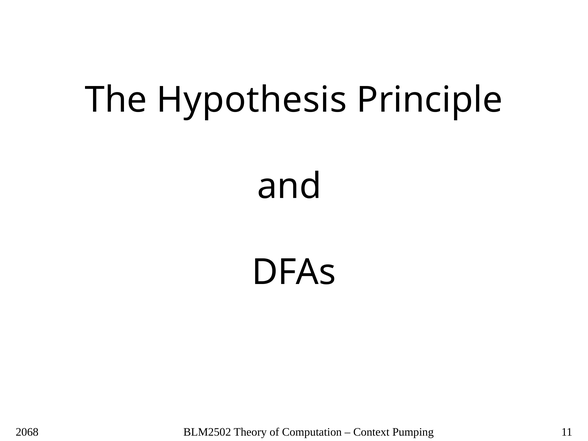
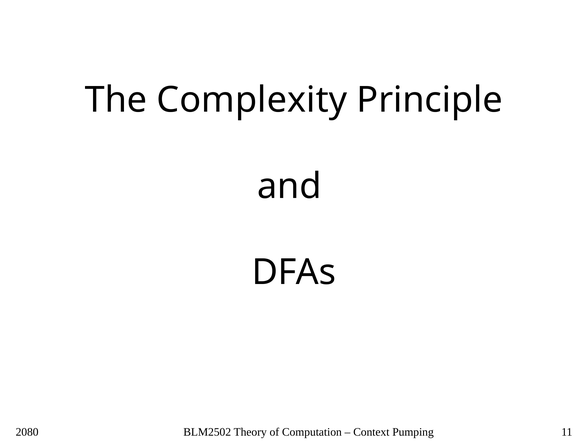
Hypothesis: Hypothesis -> Complexity (252, 100)
2068: 2068 -> 2080 (27, 432)
